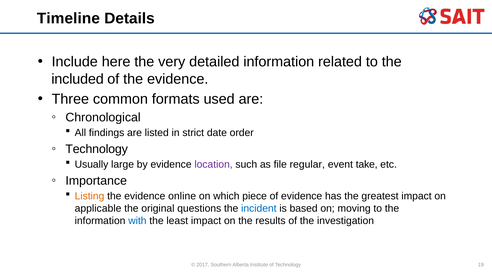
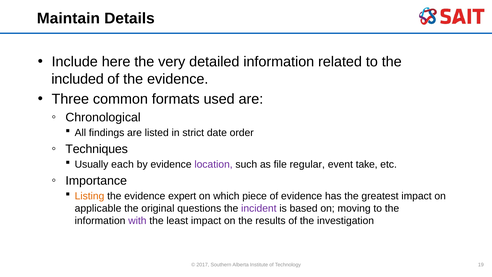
Timeline: Timeline -> Maintain (68, 18)
Technology: Technology -> Techniques (97, 149)
large: large -> each (123, 164)
online: online -> expert (182, 196)
incident colour: blue -> purple (259, 208)
with colour: blue -> purple (137, 221)
